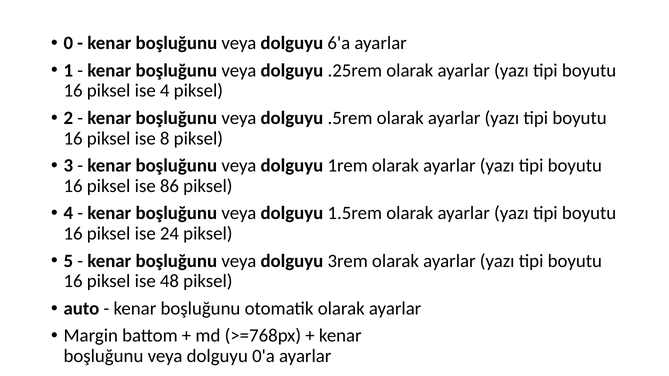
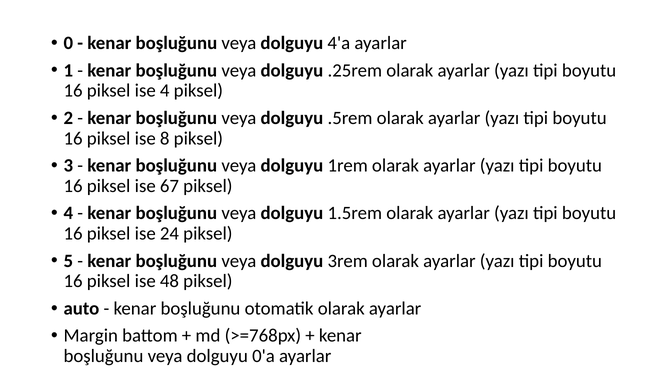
6'a: 6'a -> 4'a (339, 43)
86: 86 -> 67 (169, 186)
